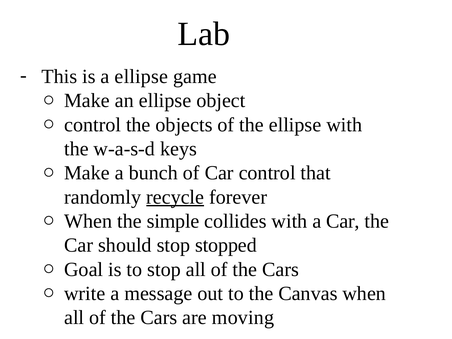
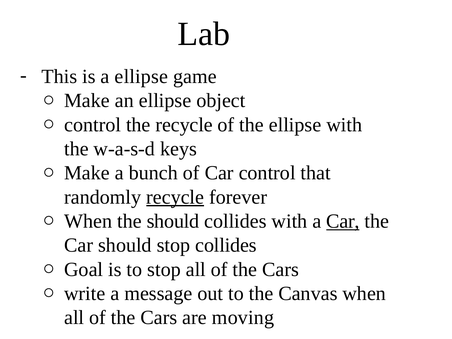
the objects: objects -> recycle (184, 125)
the simple: simple -> should (173, 221)
Car underline: none -> present (343, 221)
stop stopped: stopped -> collides (226, 245)
